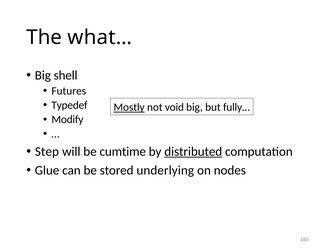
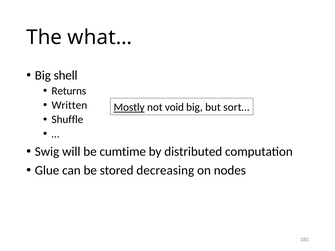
Futures: Futures -> Returns (69, 91)
Typedef: Typedef -> Written (69, 105)
fully…: fully… -> sort… (236, 107)
Modify: Modify -> Shuffle (67, 120)
Step: Step -> Swig (47, 152)
distributed underline: present -> none (193, 152)
underlying: underlying -> decreasing (165, 170)
